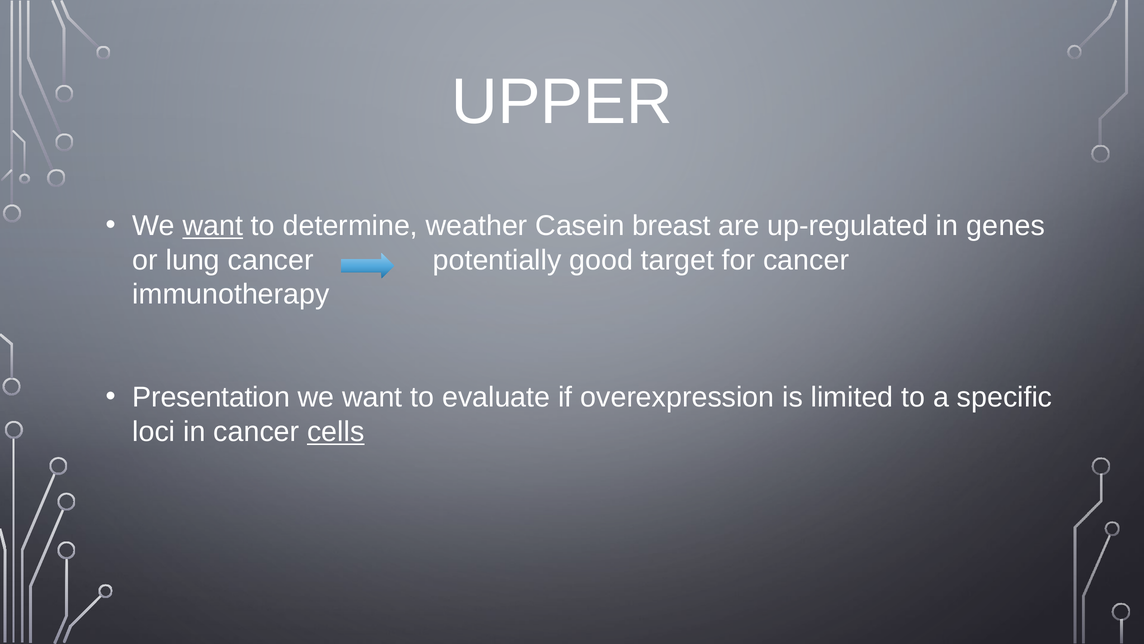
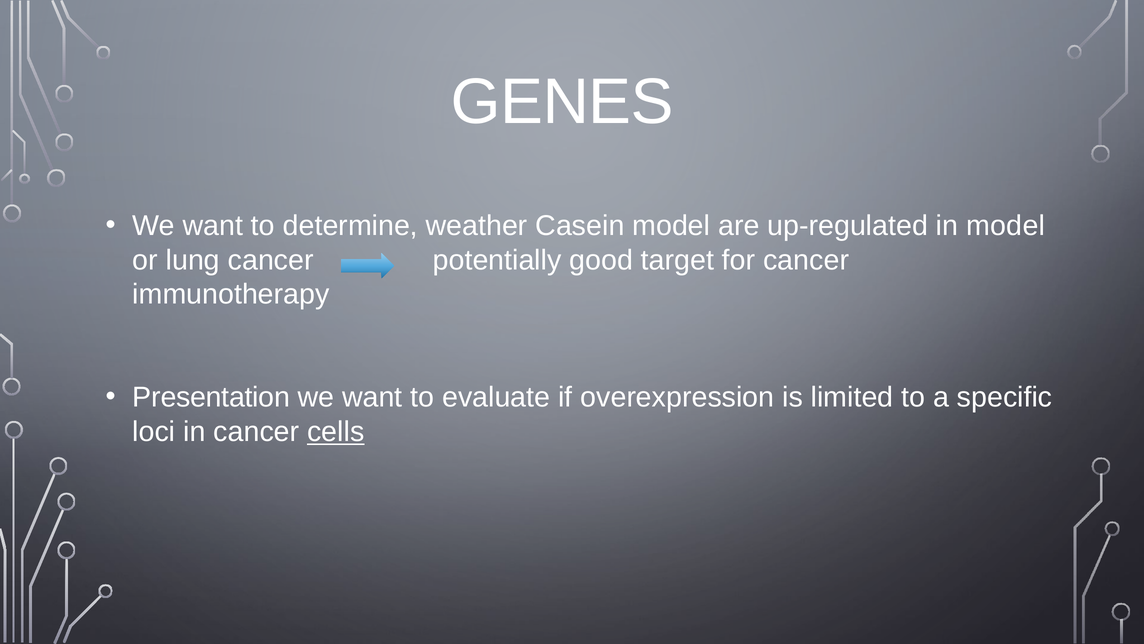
UPPER: UPPER -> GENES (562, 102)
want underline: present -> none (213, 226)
Casein breast: breast -> model (671, 226)
in genes: genes -> model (1006, 226)
